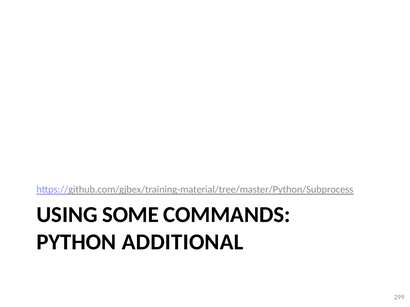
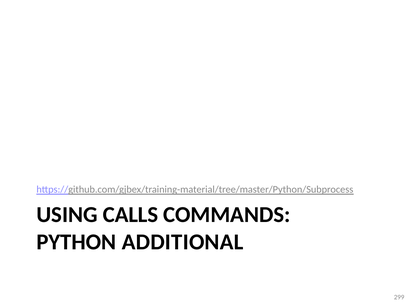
SOME: SOME -> CALLS (130, 215)
